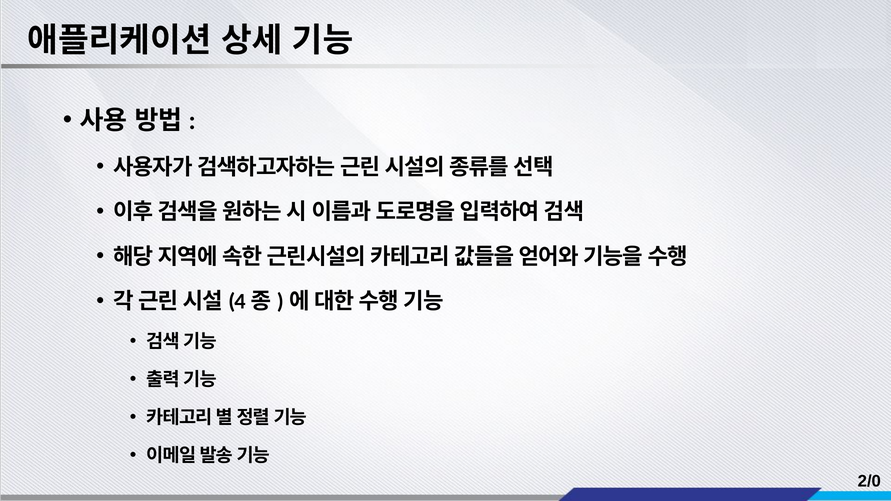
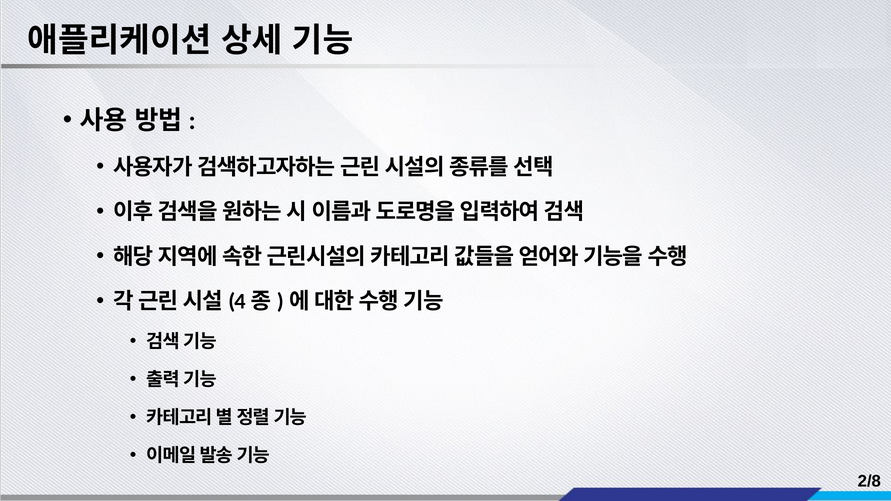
2/0: 2/0 -> 2/8 (869, 481)
